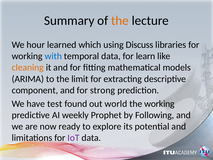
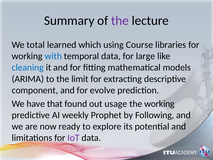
the colour: orange -> purple (120, 21)
hour: hour -> total (36, 45)
Discuss: Discuss -> Course (139, 45)
learn: learn -> large (145, 56)
cleaning colour: orange -> blue (28, 67)
strong: strong -> evolve (103, 90)
test: test -> that (55, 104)
world: world -> usage (116, 104)
